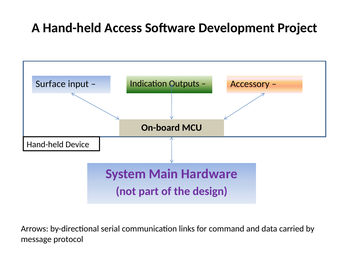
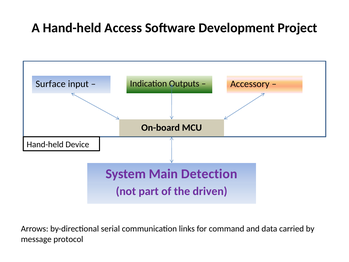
Hardware: Hardware -> Detection (209, 174)
design: design -> driven (210, 191)
